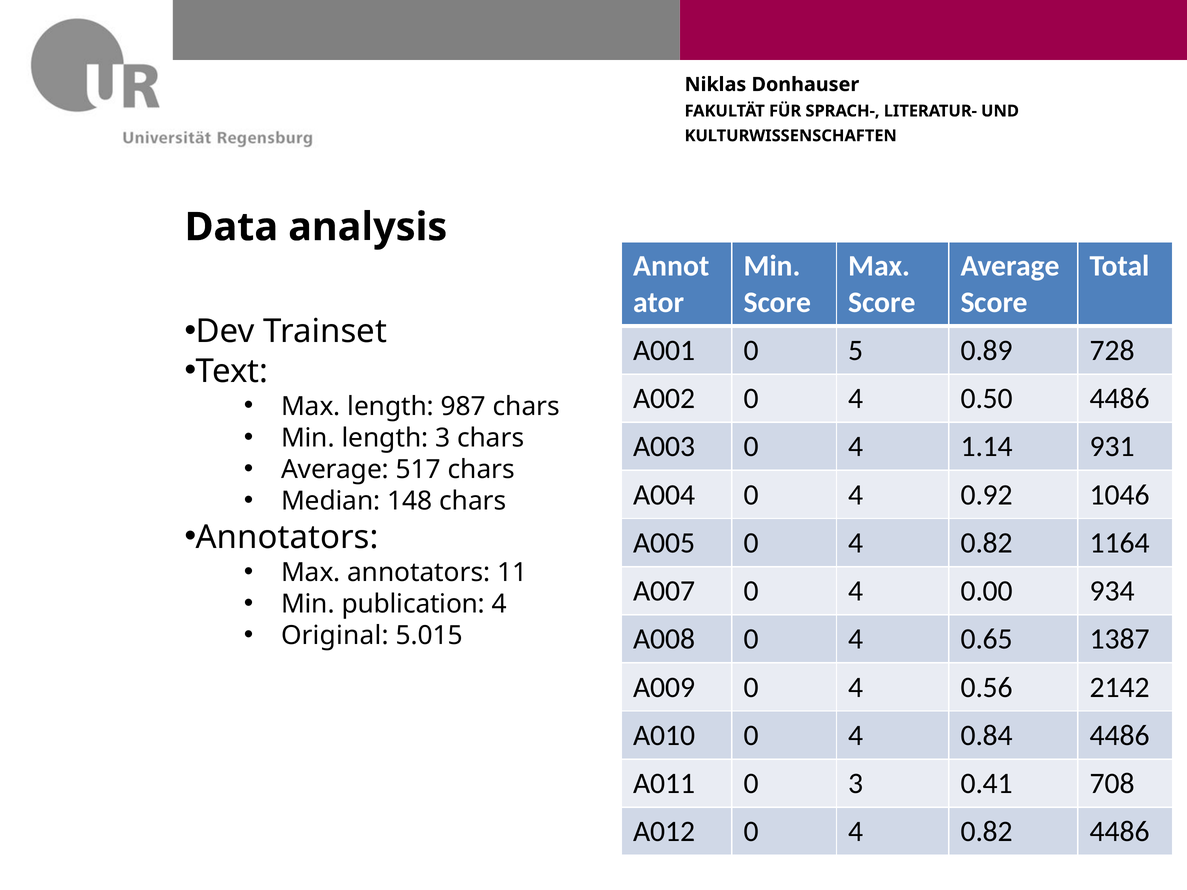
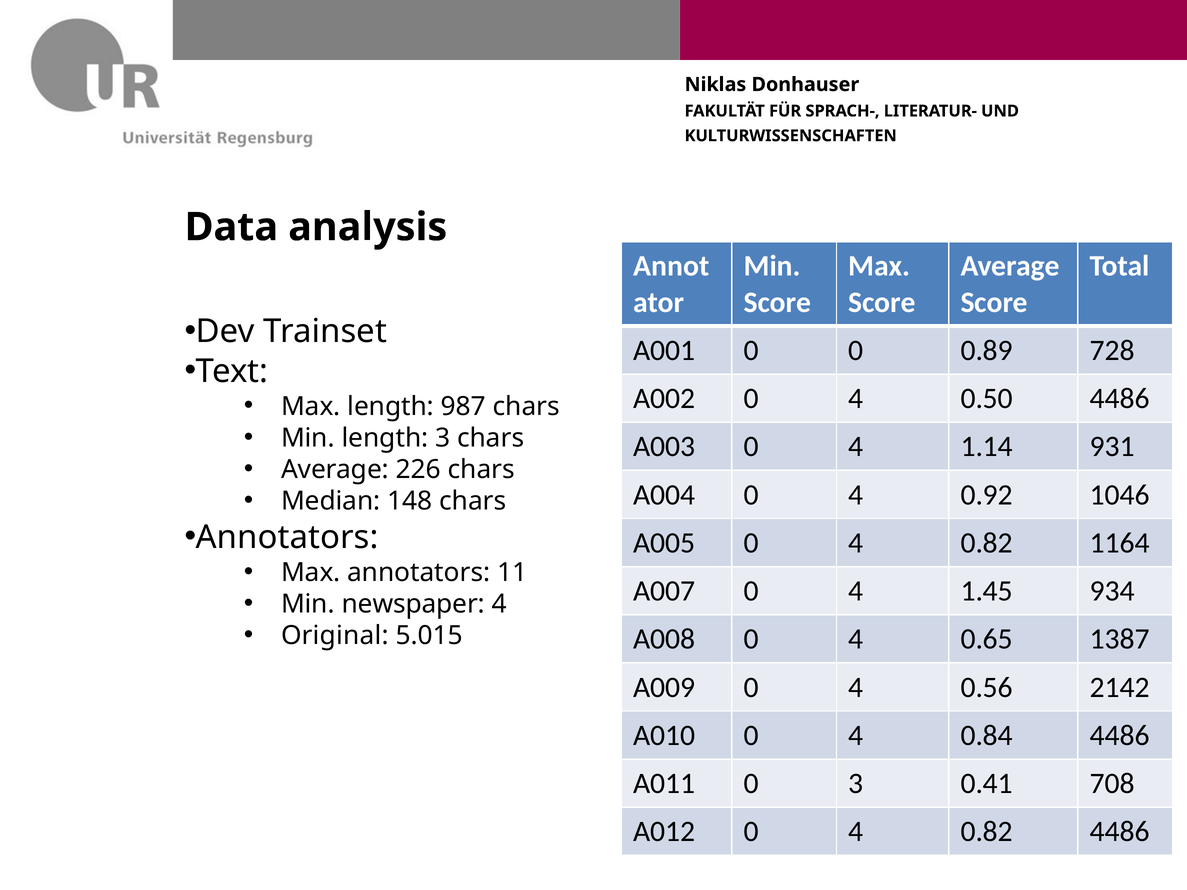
0 5: 5 -> 0 (856, 351)
517: 517 -> 226 (418, 470)
0.00: 0.00 -> 1.45 (987, 591)
publication: publication -> newspaper (413, 604)
